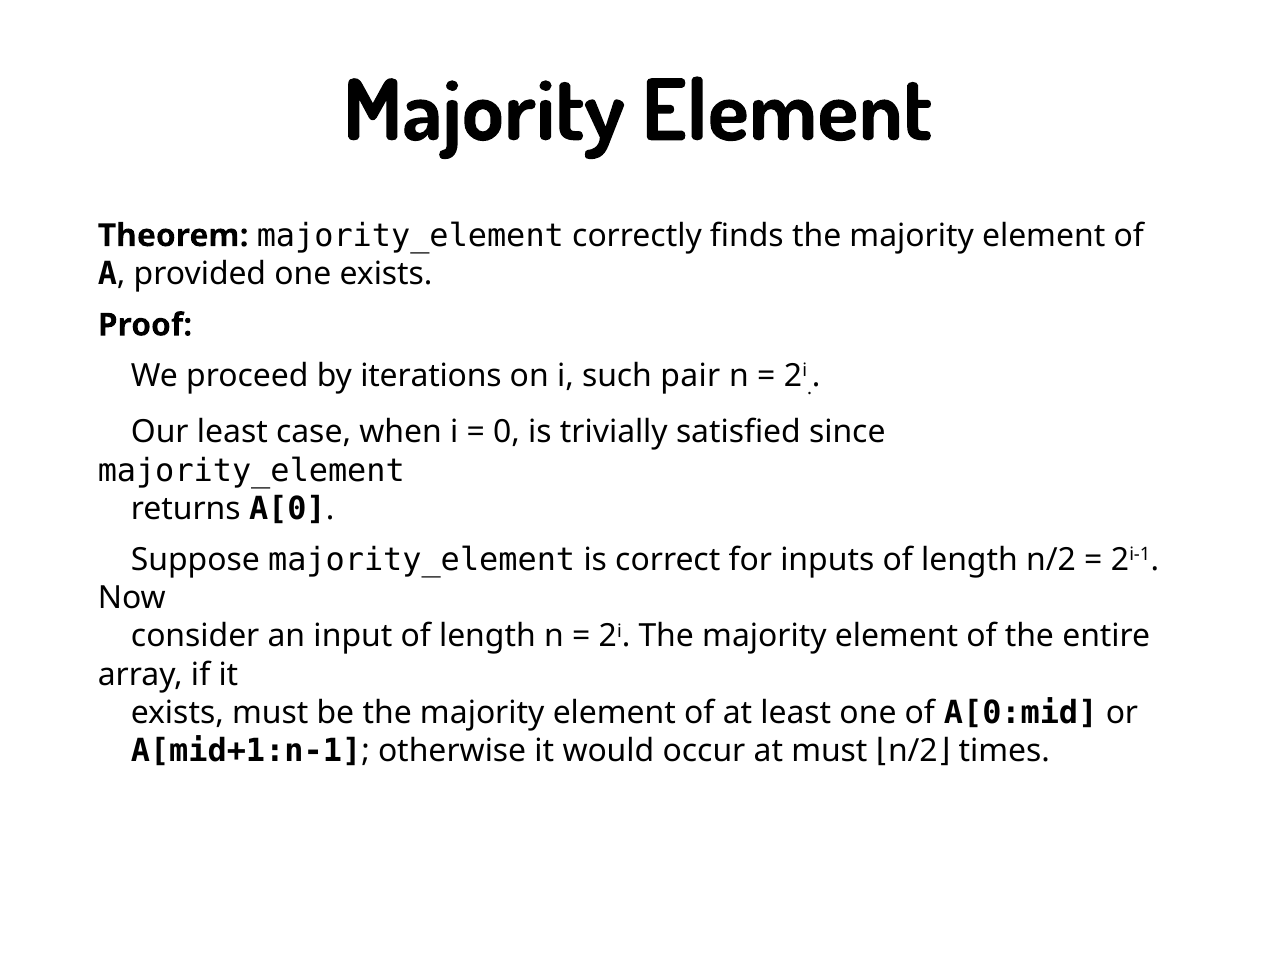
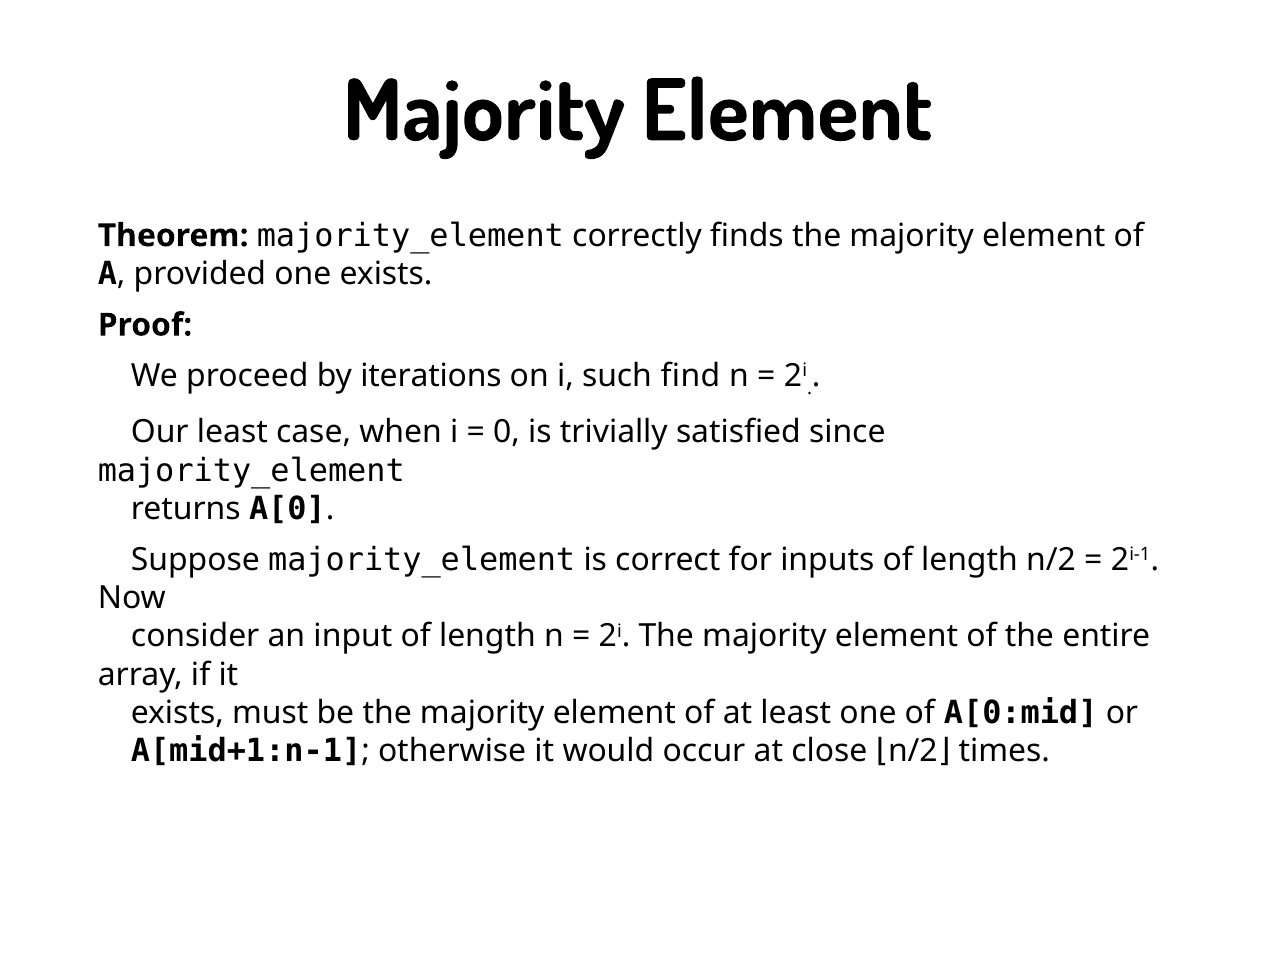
pair: pair -> find (690, 376)
at must: must -> close (829, 751)
